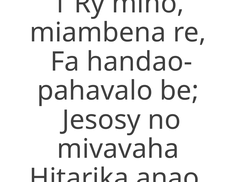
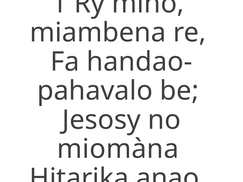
mivavaha: mivavaha -> miomàna (118, 149)
